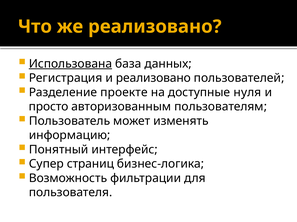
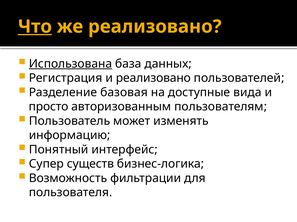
Что underline: none -> present (35, 27)
проекте: проекте -> базовая (124, 93)
нуля: нуля -> вида (247, 93)
страниц: страниц -> существ (90, 164)
